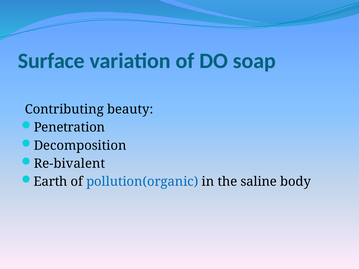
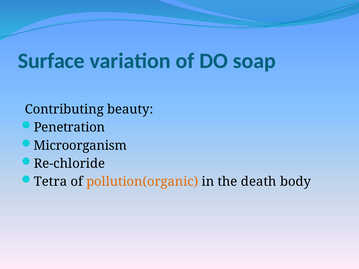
Decomposition: Decomposition -> Microorganism (80, 146)
Re-bivalent: Re-bivalent -> Re-chloride (69, 164)
Earth: Earth -> Tetra (50, 182)
pollution(organic colour: blue -> orange (142, 182)
saline: saline -> death (259, 182)
